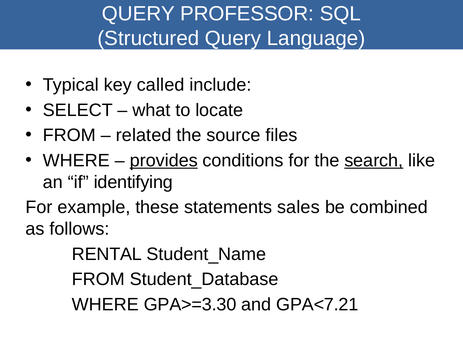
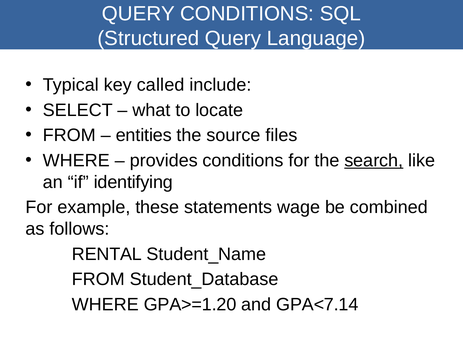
QUERY PROFESSOR: PROFESSOR -> CONDITIONS (247, 14)
related: related -> entities (144, 135)
provides underline: present -> none (164, 161)
sales: sales -> wage (299, 207)
GPA>=3.30: GPA>=3.30 -> GPA>=1.20 (190, 305)
GPA<7.21: GPA<7.21 -> GPA<7.14 (317, 305)
